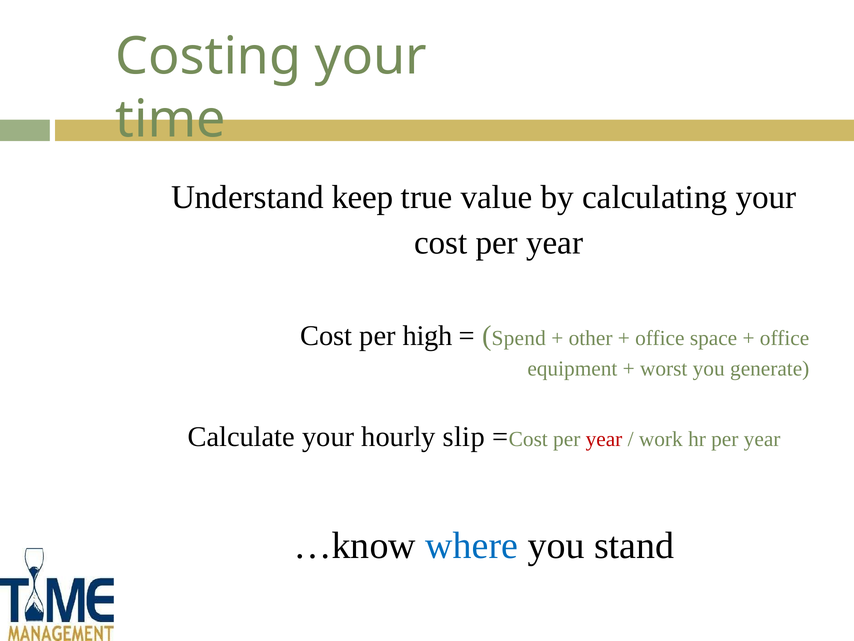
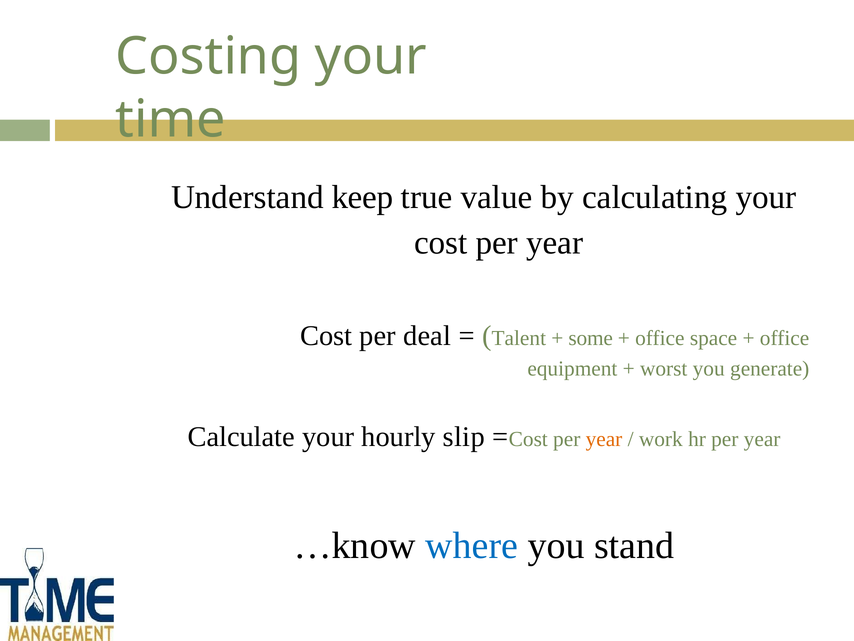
high: high -> deal (427, 336)
Spend: Spend -> Talent (519, 338)
other: other -> some (591, 338)
year colour: red -> orange (604, 439)
